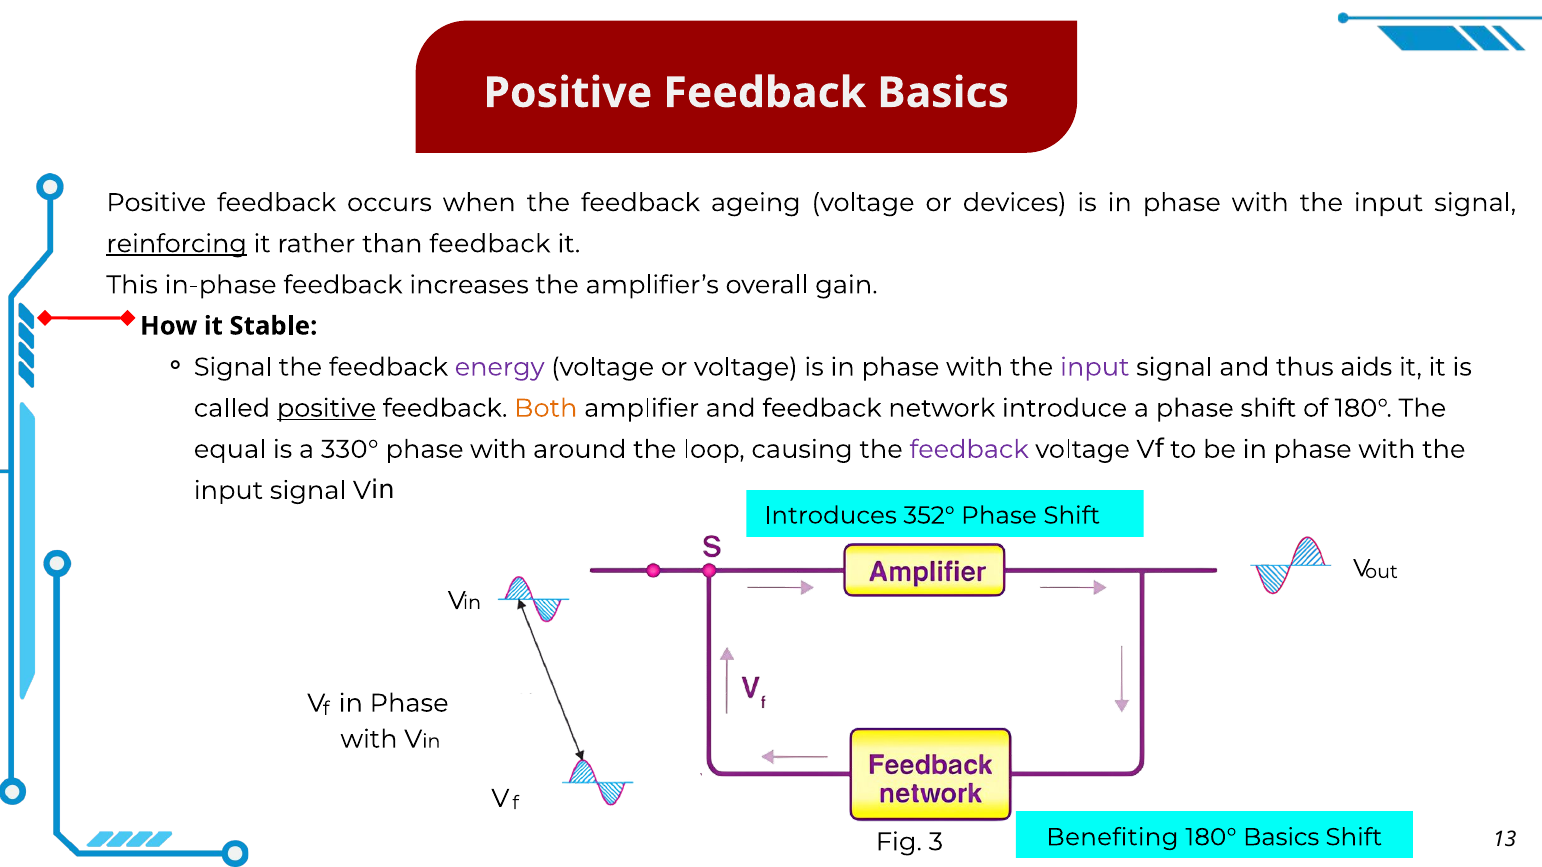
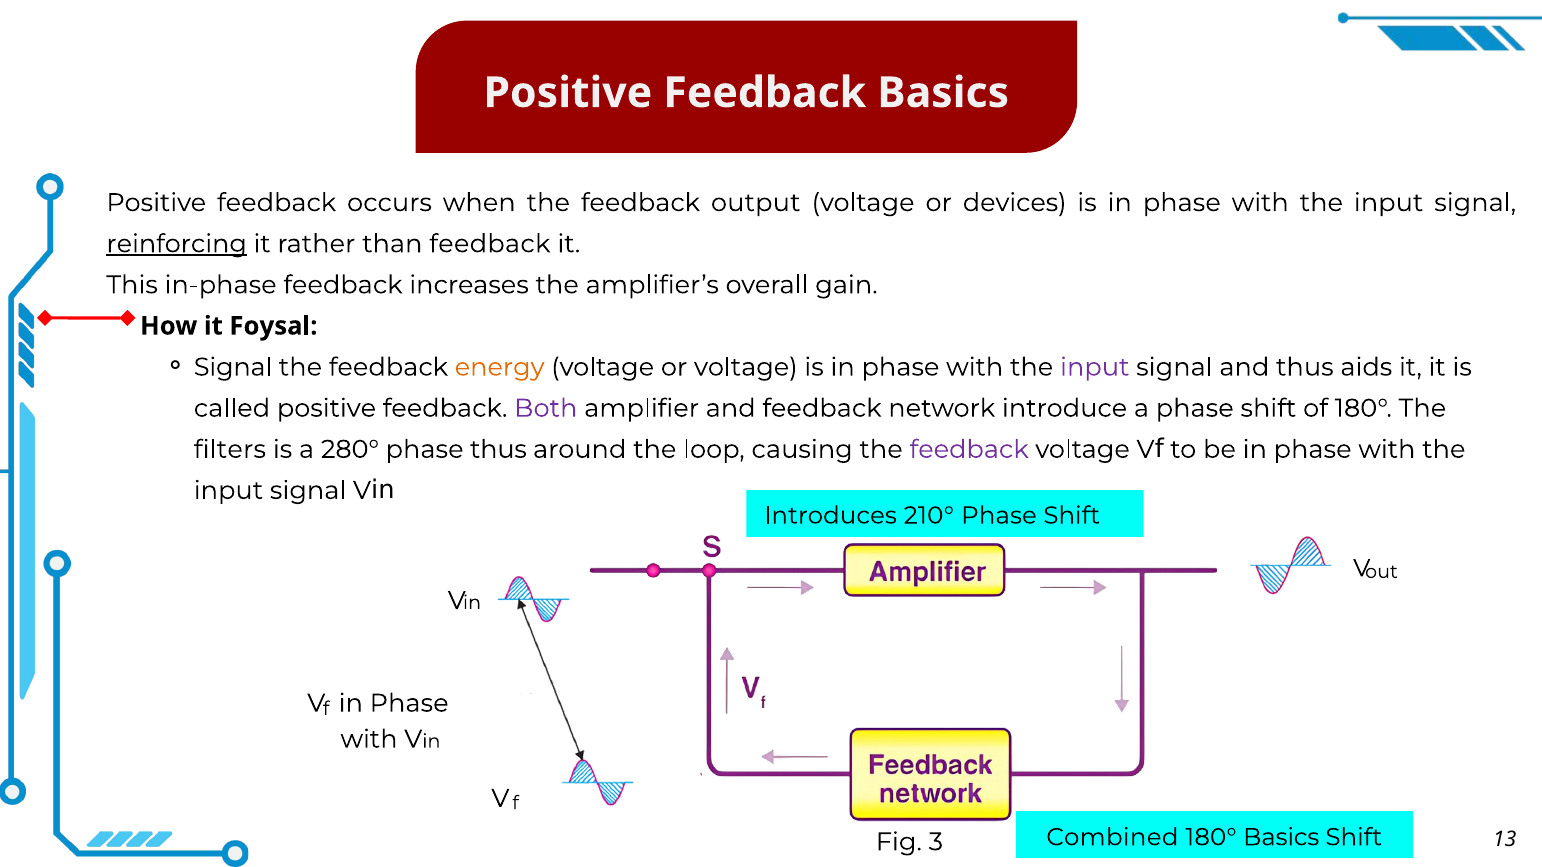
ageing: ageing -> output (756, 203)
Stable: Stable -> Foysal (273, 326)
energy colour: purple -> orange (500, 367)
positive underline: present -> none (326, 408)
Both colour: orange -> purple (546, 408)
equal: equal -> filters (230, 450)
330°: 330° -> 280° (350, 450)
with: with -> thus (498, 450)
352°: 352° -> 210° (929, 516)
Benefiting: Benefiting -> Combined (1112, 838)
